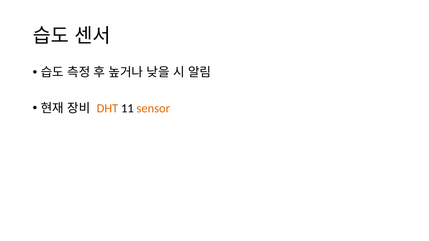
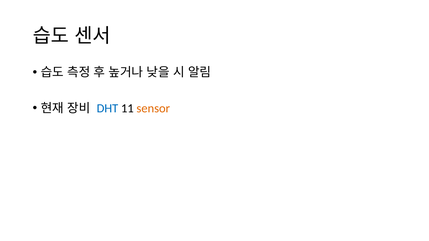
DHT colour: orange -> blue (107, 109)
